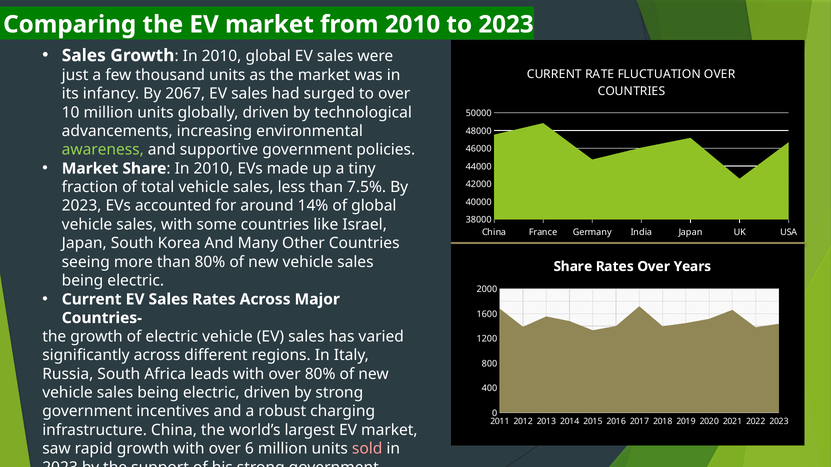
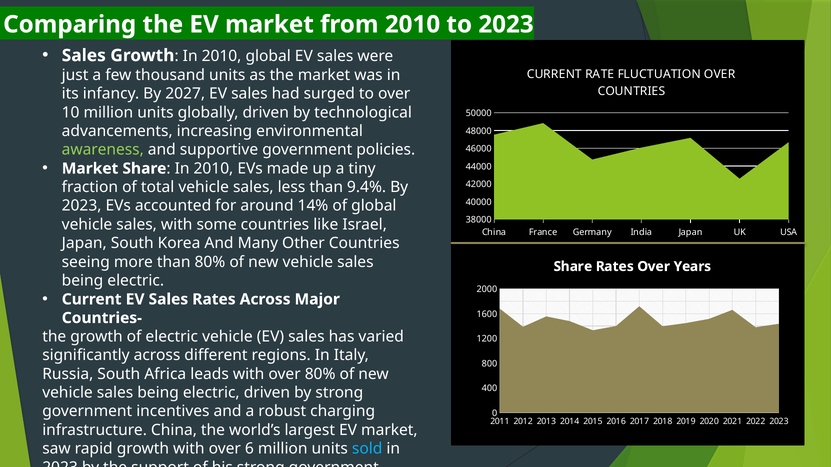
2067: 2067 -> 2027 (185, 94)
7.5%: 7.5% -> 9.4% (367, 187)
sold colour: pink -> light blue (367, 449)
